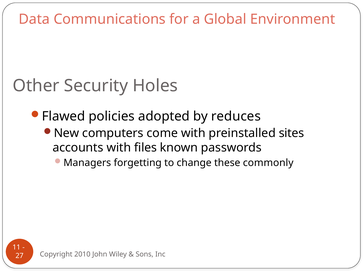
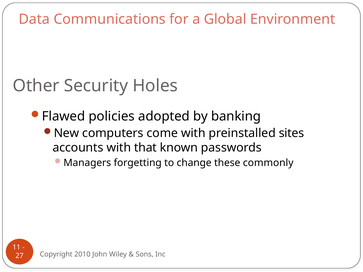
reduces: reduces -> banking (236, 116)
files: files -> that (146, 148)
